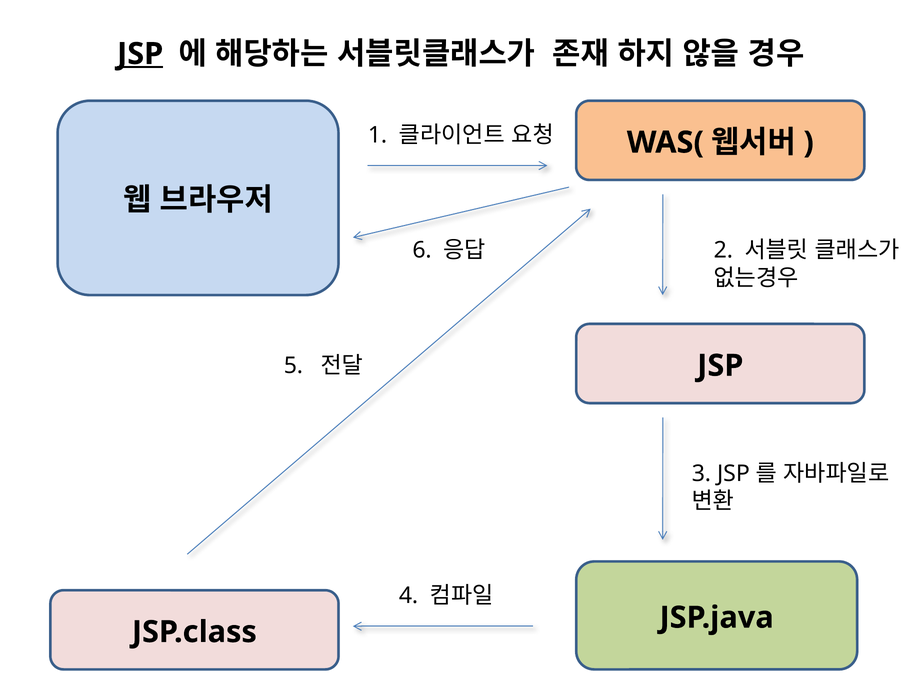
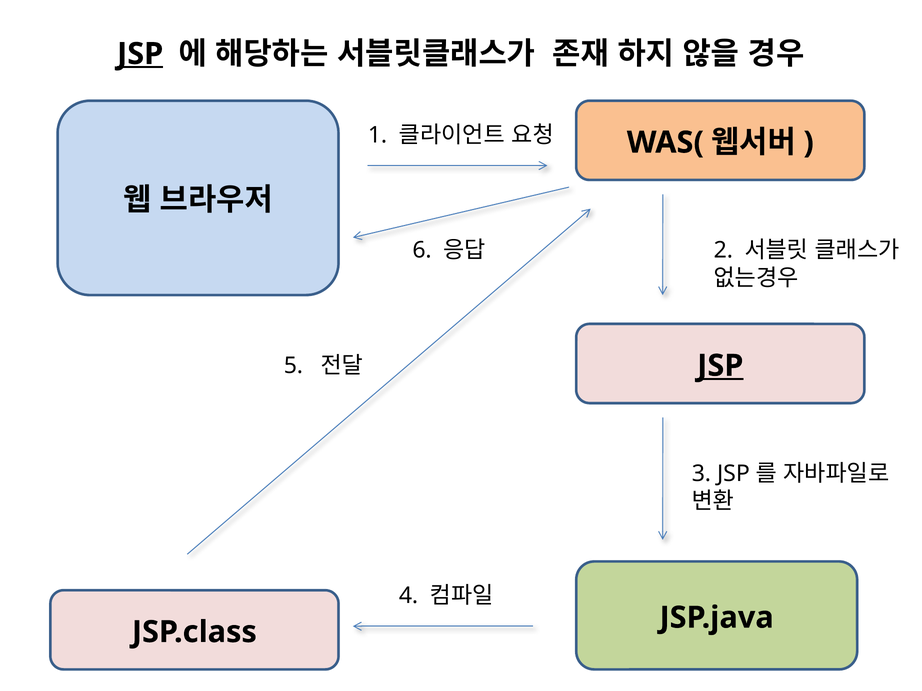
JSP underline: none -> present (720, 366)
